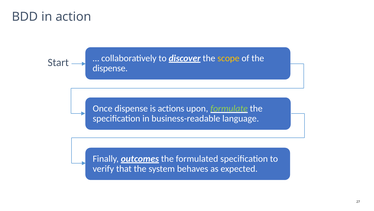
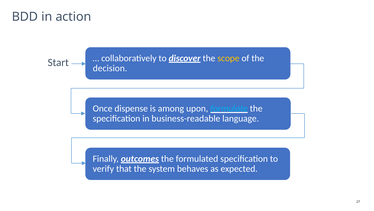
dispense: dispense -> decision (110, 68)
actions: actions -> among (171, 108)
formulate colour: light green -> light blue (229, 108)
